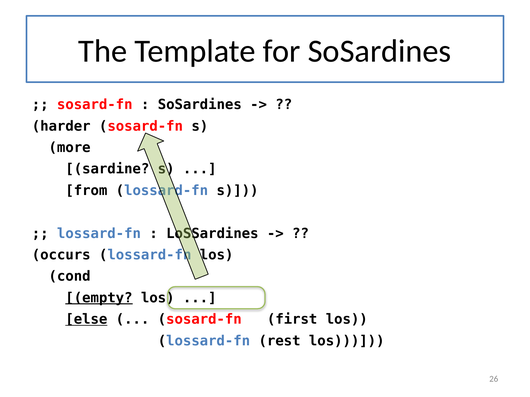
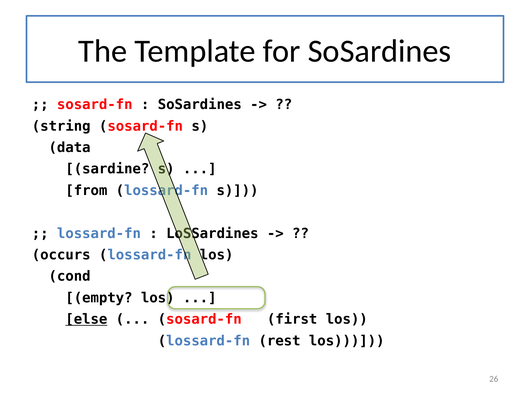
harder: harder -> string (61, 126)
more: more -> data (70, 148)
empty underline: present -> none (99, 298)
